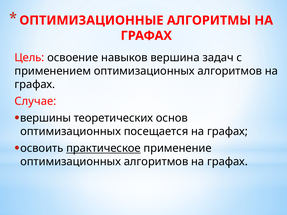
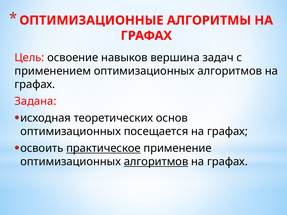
Случае: Случае -> Задана (35, 101)
вершины: вершины -> исходная (46, 118)
алгоритмов underline: none -> present (156, 162)
